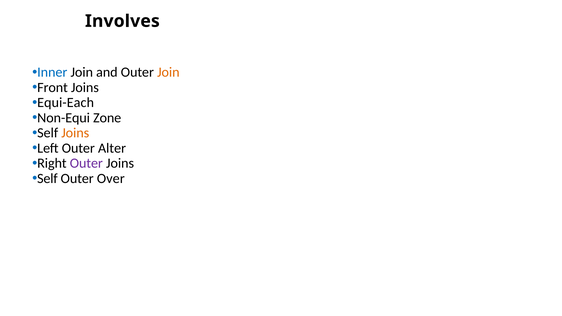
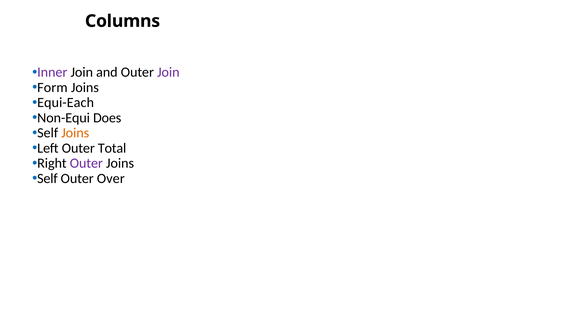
Involves: Involves -> Columns (123, 21)
Inner colour: blue -> purple (52, 72)
Join colour: orange -> purple (168, 72)
Front: Front -> Form (52, 87)
Zone: Zone -> Does (107, 118)
Alter: Alter -> Total (112, 148)
